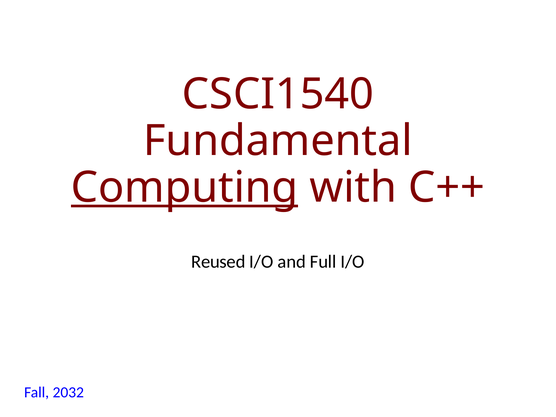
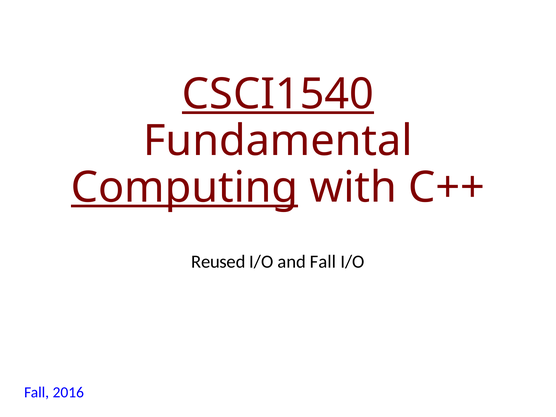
CSCI1540 underline: none -> present (278, 94)
and Full: Full -> Fall (323, 262)
2032: 2032 -> 2016 (68, 392)
